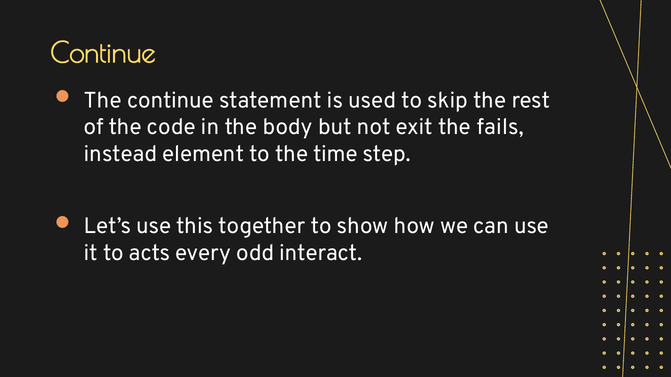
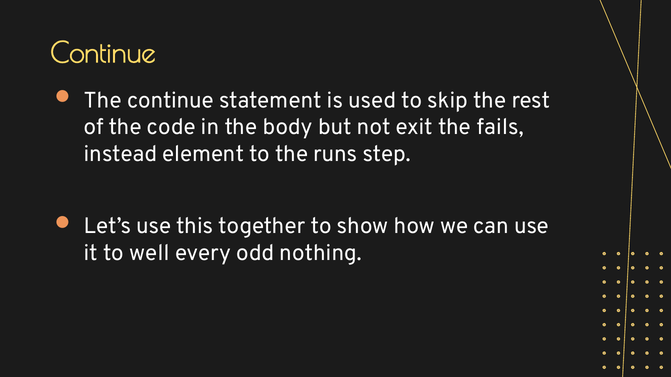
time: time -> runs (335, 154)
acts: acts -> well (149, 253)
interact: interact -> nothing (321, 253)
